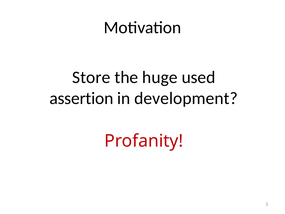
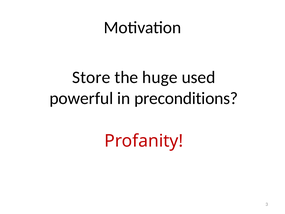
assertion: assertion -> powerful (81, 98)
development: development -> preconditions (186, 98)
